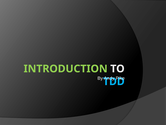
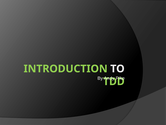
TDD colour: light blue -> light green (114, 81)
